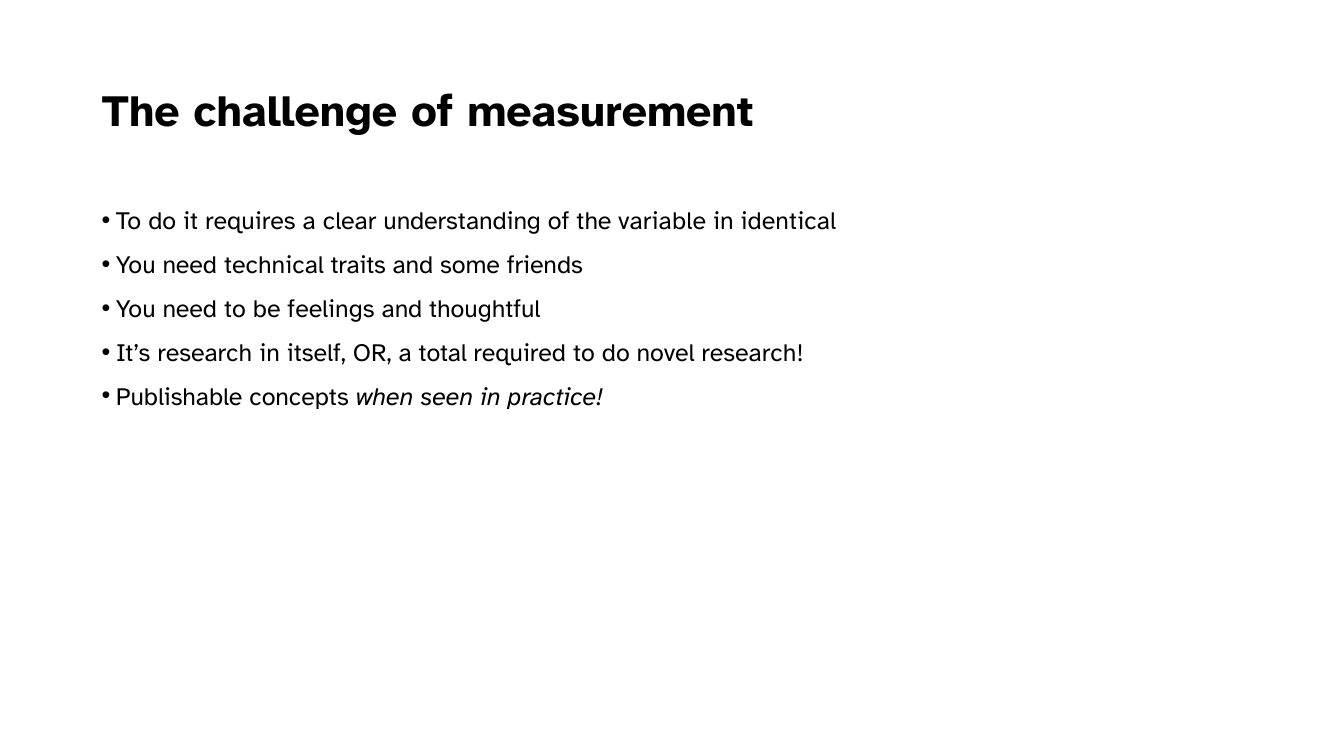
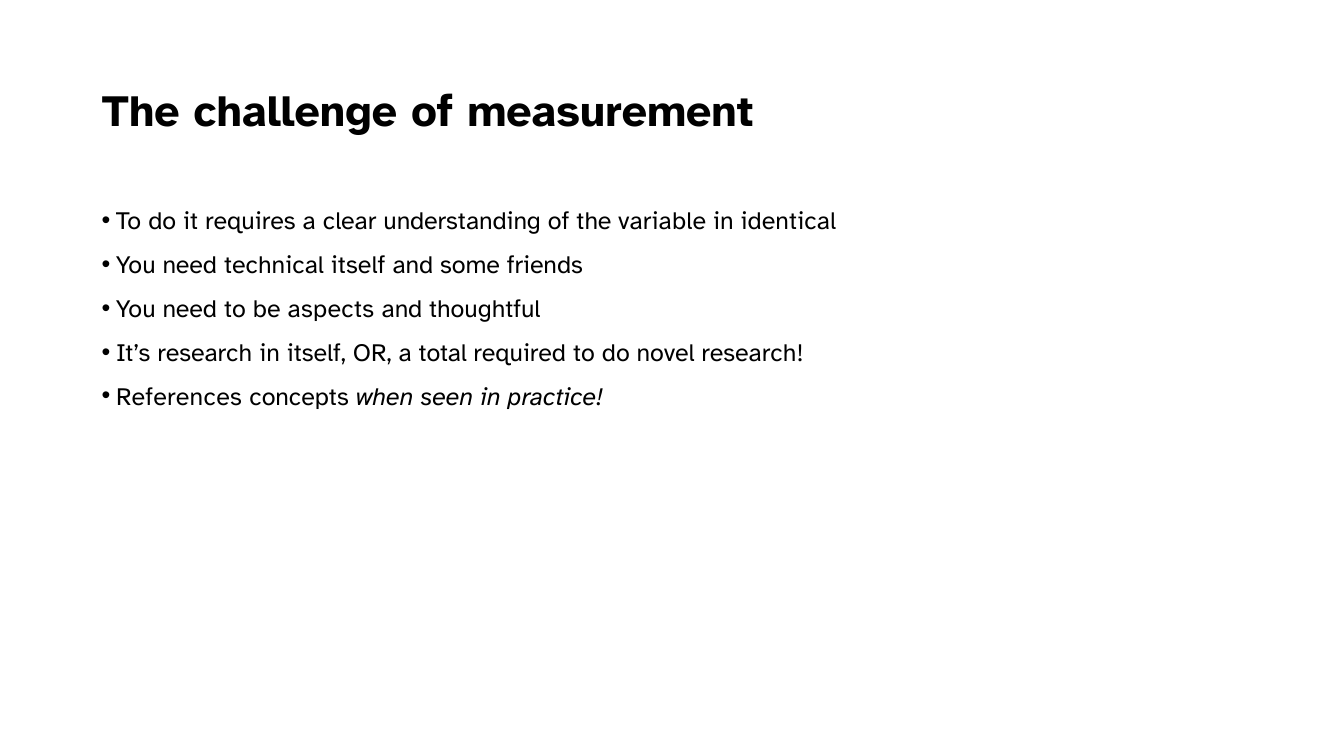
technical traits: traits -> itself (358, 265)
feelings: feelings -> aspects (331, 309)
Publishable: Publishable -> References (179, 397)
